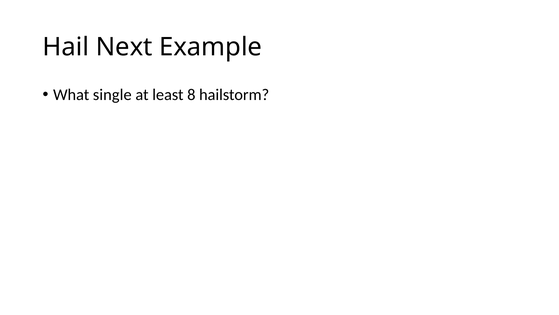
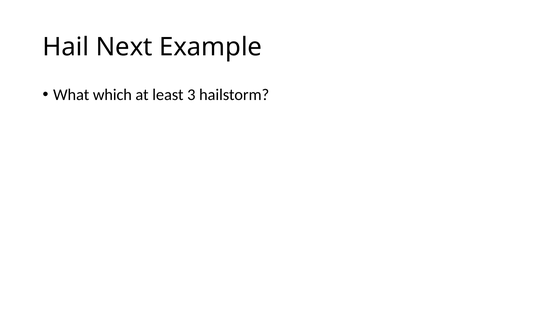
single: single -> which (112, 94)
8: 8 -> 3 (191, 94)
